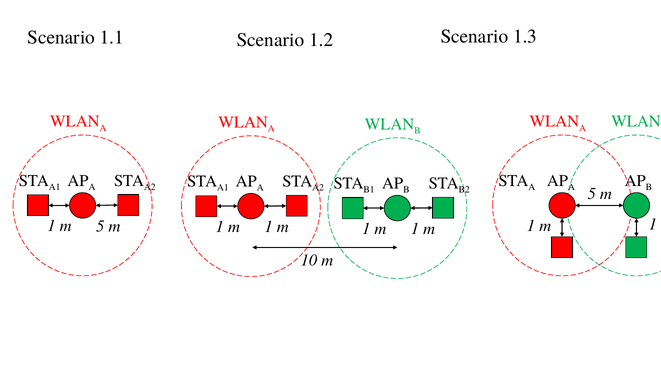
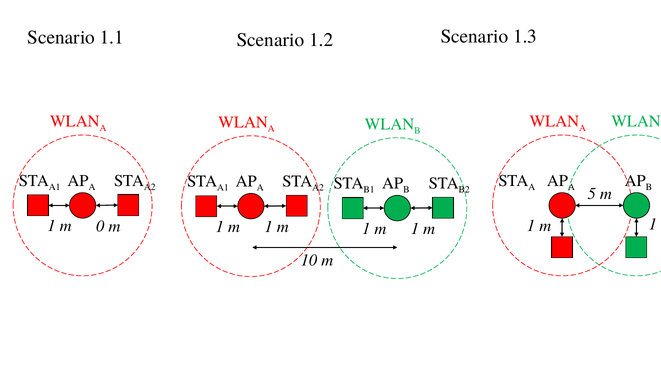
m 5: 5 -> 0 (100, 226)
